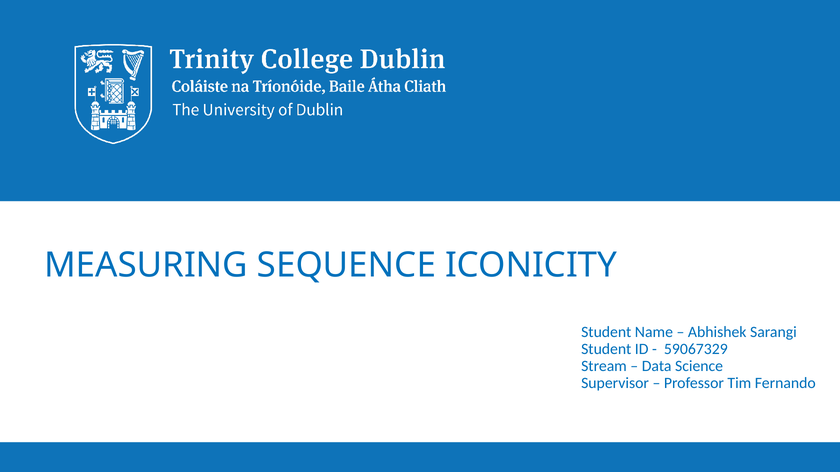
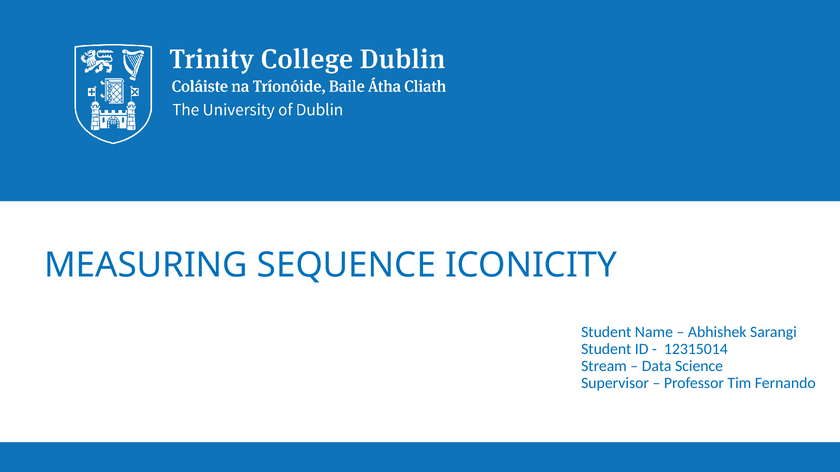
59067329: 59067329 -> 12315014 (696, 349)
